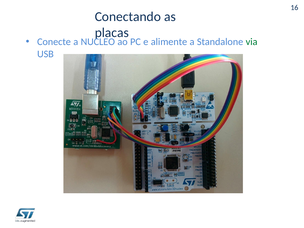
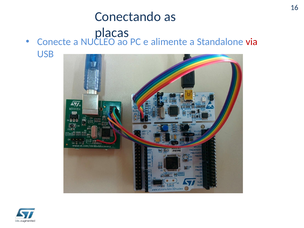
via colour: green -> red (252, 42)
